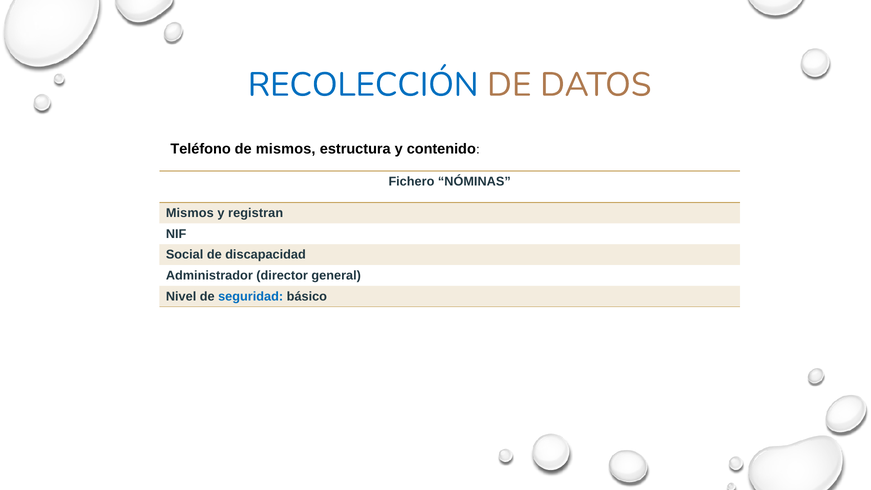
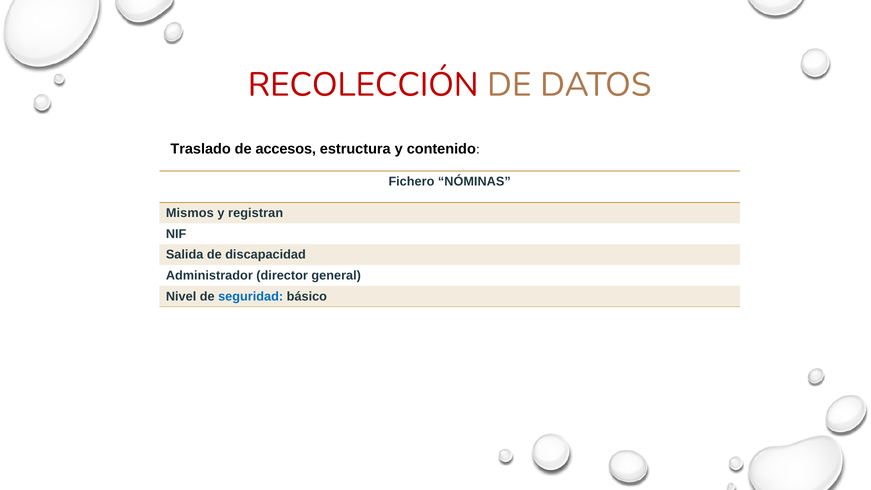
RECOLECCIÓN colour: blue -> red (363, 85)
Teléfono: Teléfono -> Traslado (201, 149)
de mismos: mismos -> accesos (286, 149)
Social: Social -> Salida (185, 255)
